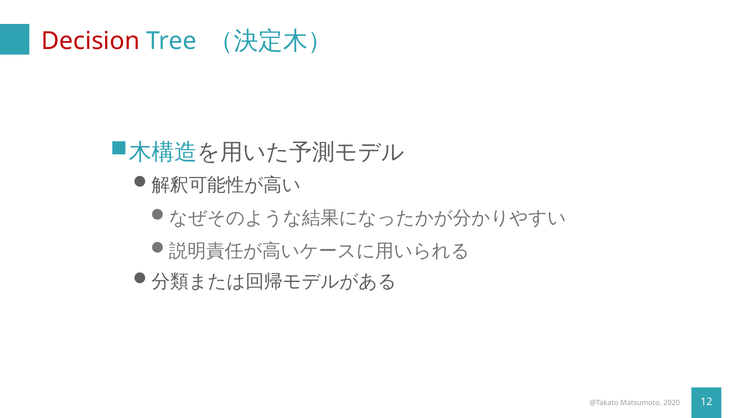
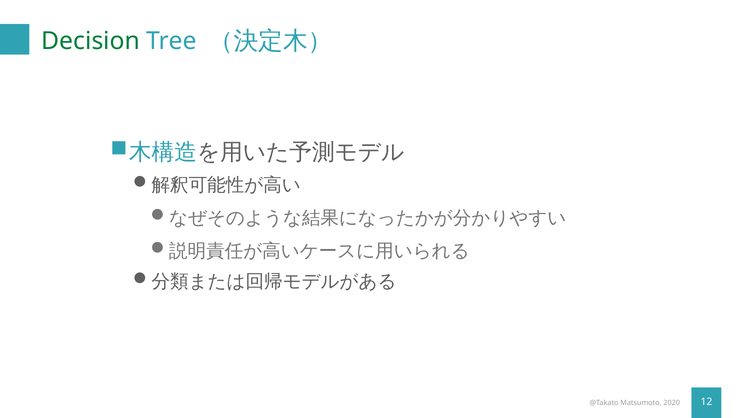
Decision colour: red -> green (91, 41)
